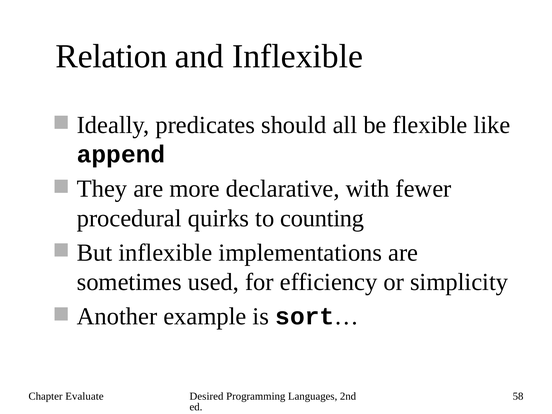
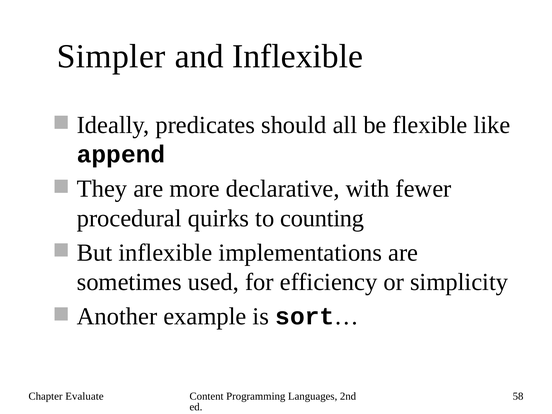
Relation: Relation -> Simpler (111, 56)
Desired: Desired -> Content (207, 396)
